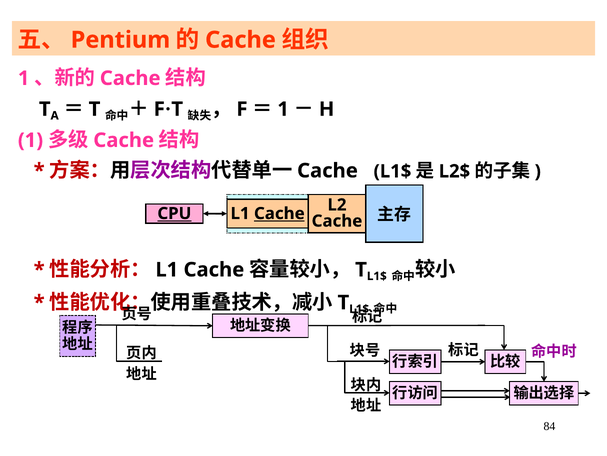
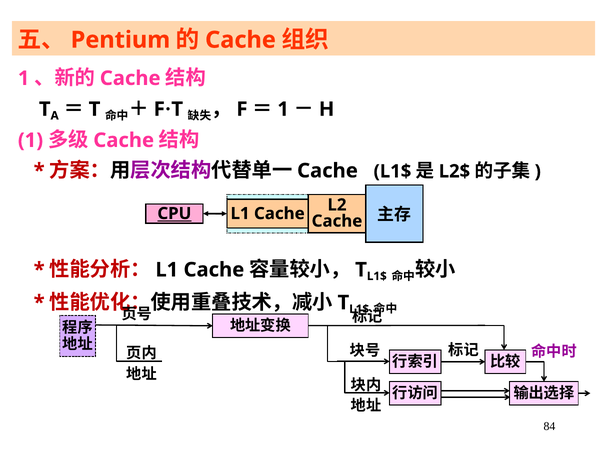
Cache underline: present -> none (279, 213)
